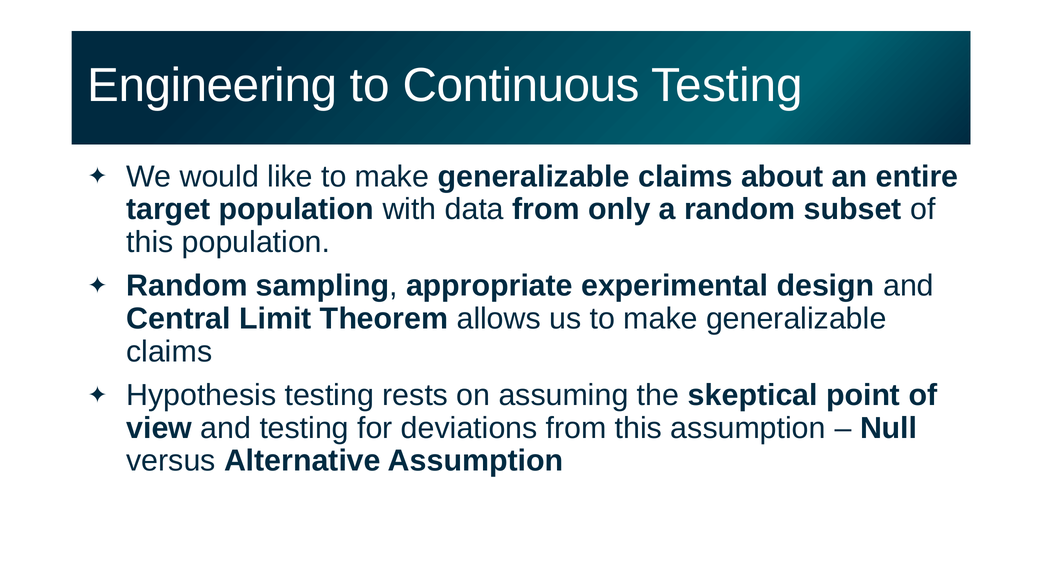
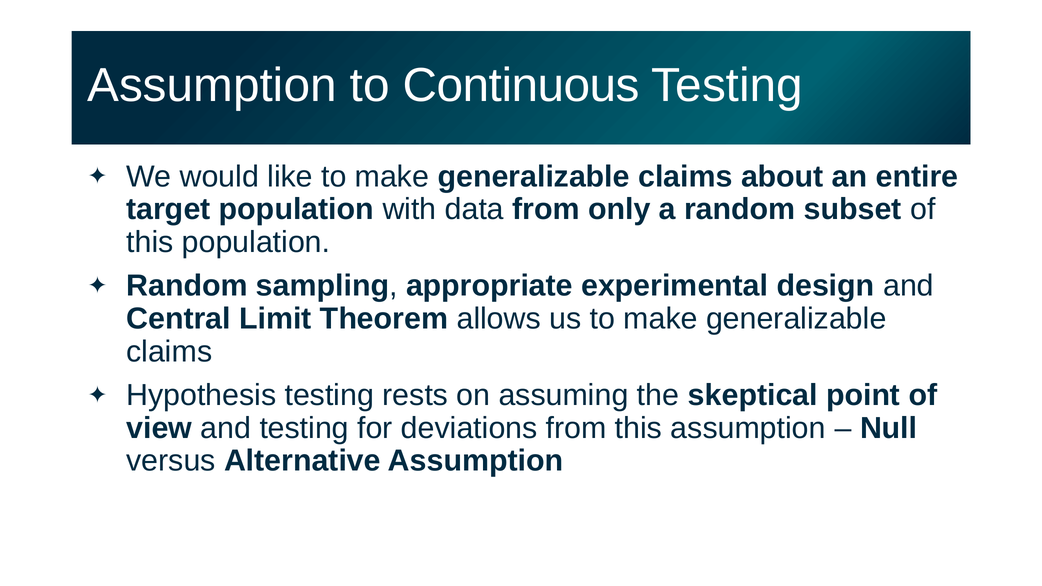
Engineering: Engineering -> Assumption (212, 86)
